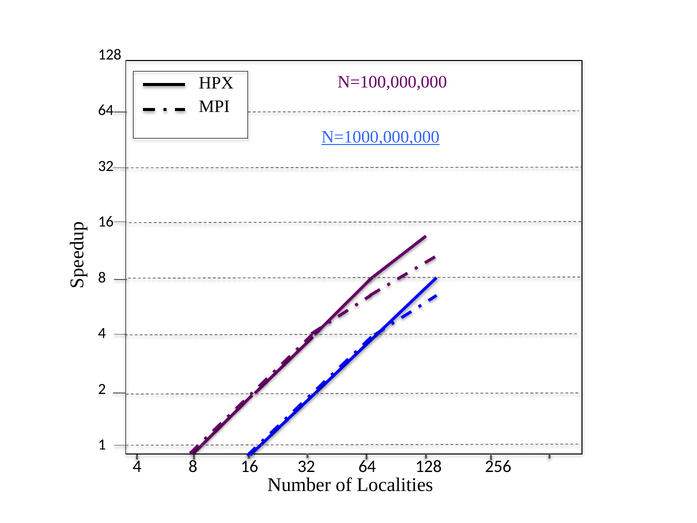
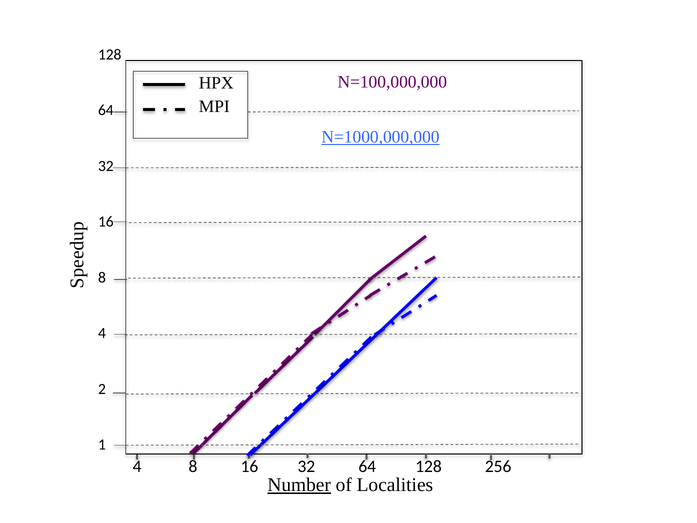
Number underline: none -> present (299, 485)
